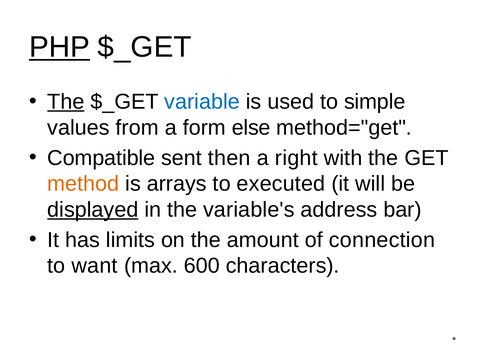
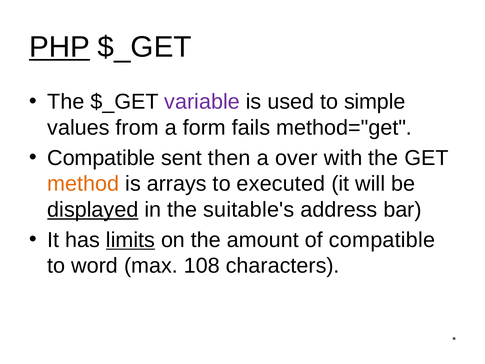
The underline: present -> none (66, 102)
variable colour: blue -> purple (202, 102)
else: else -> fails (251, 128)
right: right -> over (296, 158)
variable's: variable's -> suitable's (249, 210)
limits underline: none -> present (131, 240)
of connection: connection -> compatible (382, 240)
want: want -> word (95, 266)
600: 600 -> 108 (202, 266)
